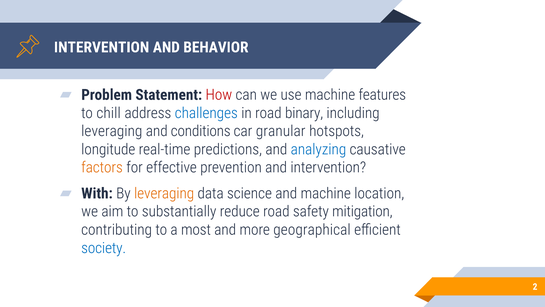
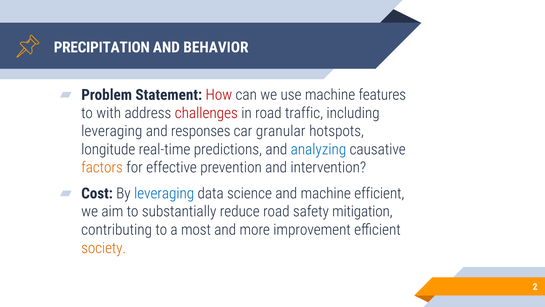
INTERVENTION: INTERVENTION -> PRECIPITATION (102, 47)
chill: chill -> with (109, 113)
challenges colour: blue -> red (206, 113)
binary: binary -> traffic (304, 113)
conditions: conditions -> responses (201, 131)
With: With -> Cost (97, 193)
leveraging colour: orange -> blue (164, 193)
machine location: location -> efficient (379, 193)
geographical: geographical -> improvement (312, 230)
society colour: blue -> orange (104, 248)
